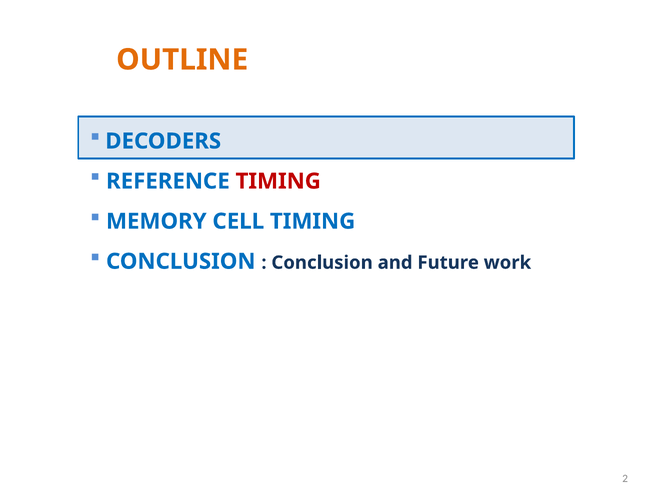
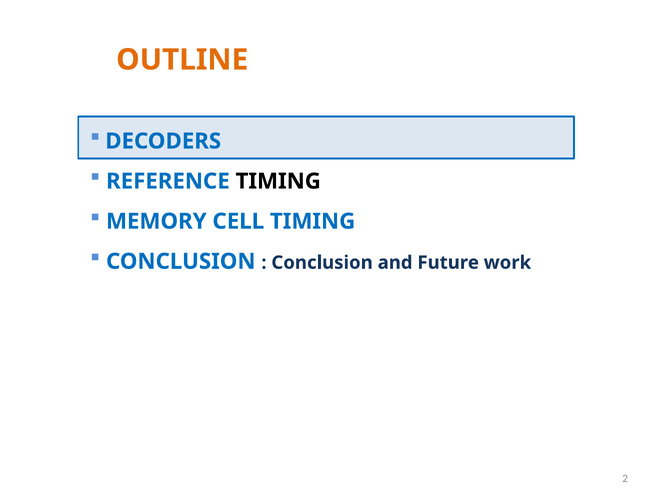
TIMING colour: red -> black (278, 181)
